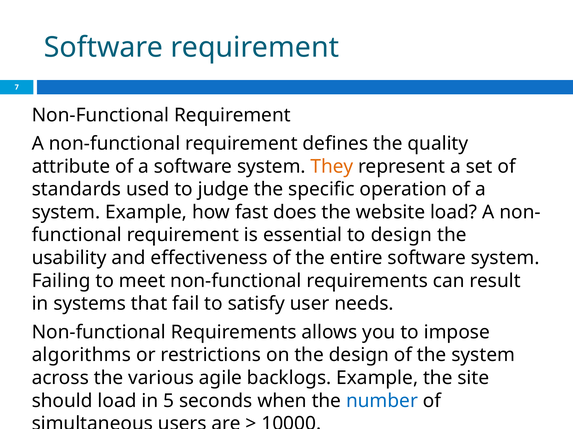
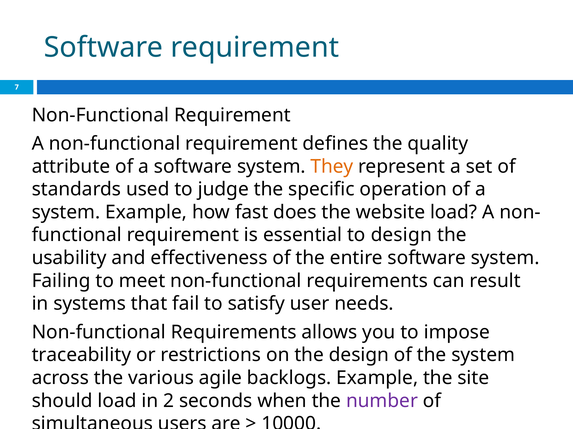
algorithms: algorithms -> traceability (81, 356)
5: 5 -> 2 (169, 401)
number colour: blue -> purple (382, 401)
